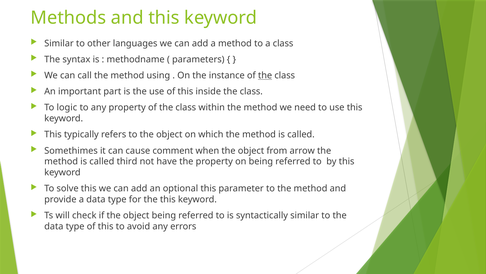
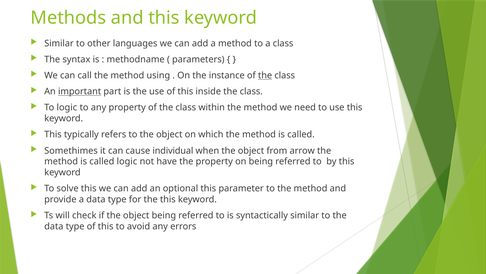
important underline: none -> present (80, 91)
comment: comment -> individual (173, 150)
called third: third -> logic (127, 161)
